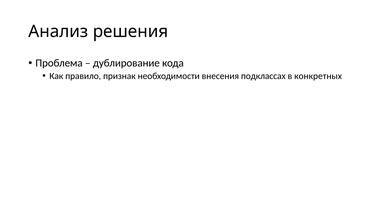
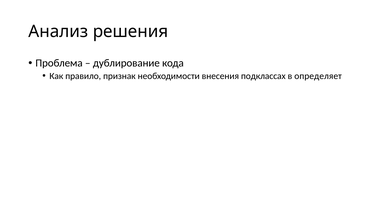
конкретных: конкретных -> определяет (318, 76)
